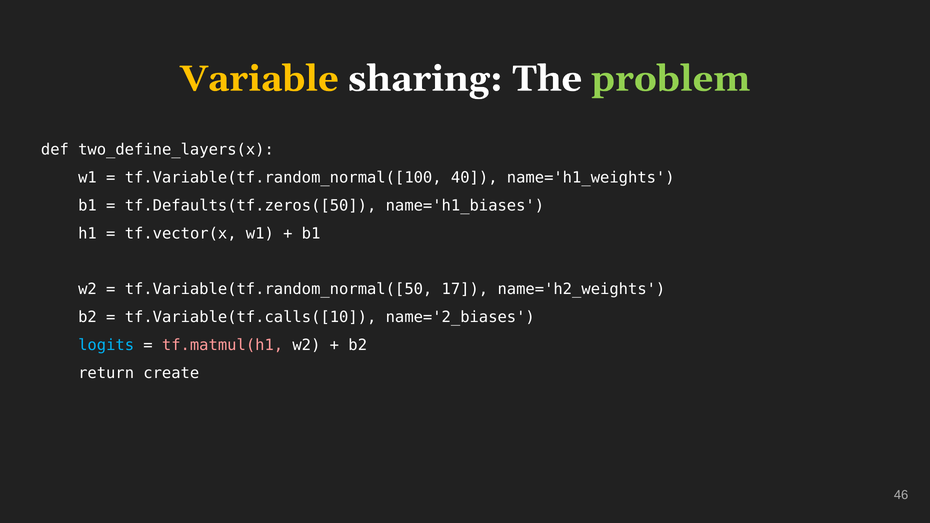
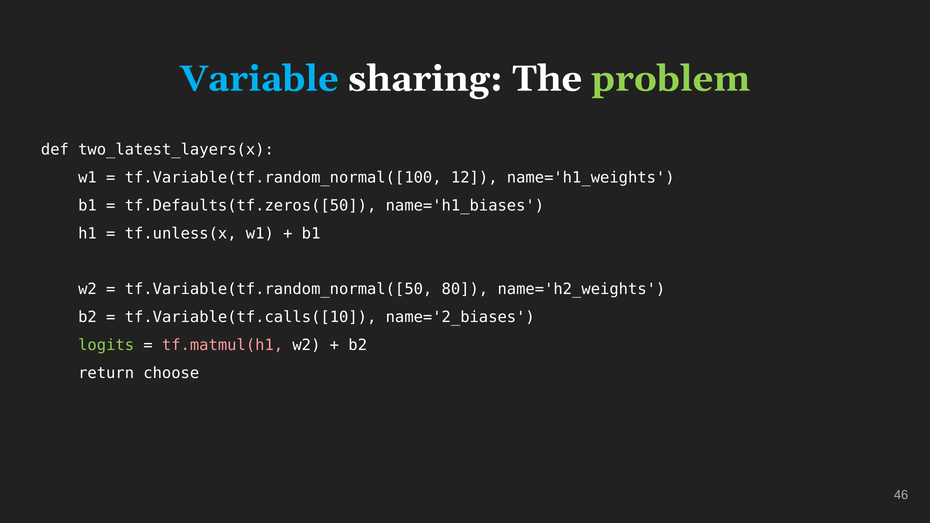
Variable colour: yellow -> light blue (259, 79)
two_define_layers(x: two_define_layers(x -> two_latest_layers(x (176, 150)
40: 40 -> 12 (474, 178)
tf.vector(x: tf.vector(x -> tf.unless(x (181, 234)
17: 17 -> 80 (465, 289)
logits colour: light blue -> light green (106, 345)
create: create -> choose (171, 373)
